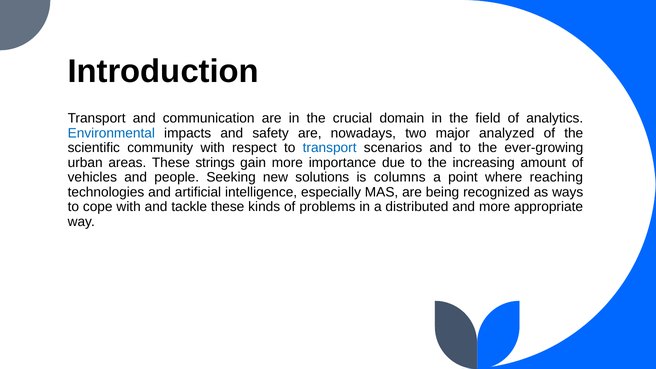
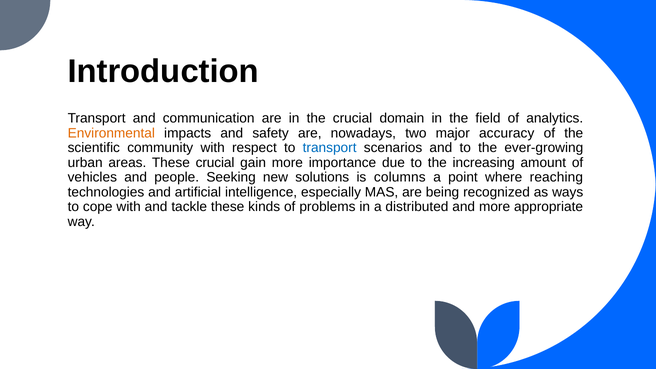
Environmental colour: blue -> orange (111, 133)
analyzed: analyzed -> accuracy (507, 133)
These strings: strings -> crucial (215, 163)
